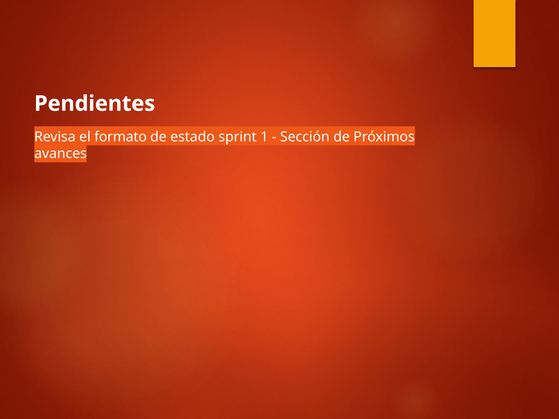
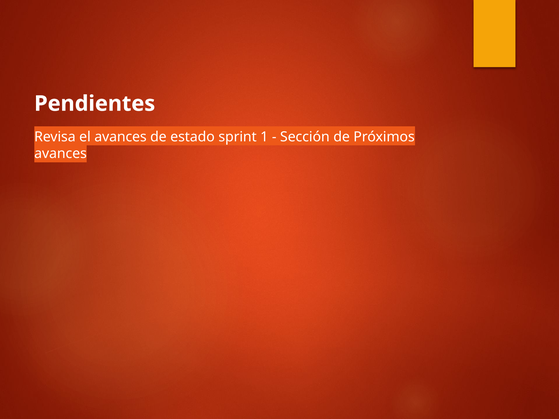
formato: formato -> avances (121, 137)
